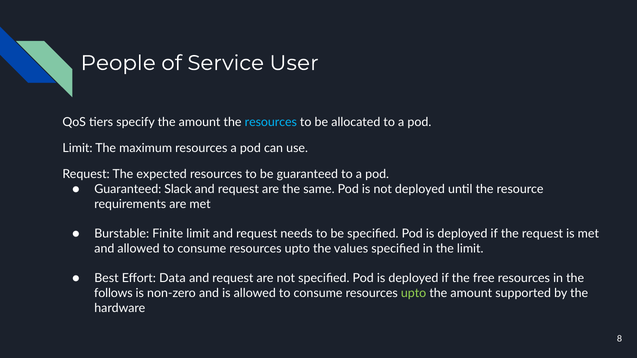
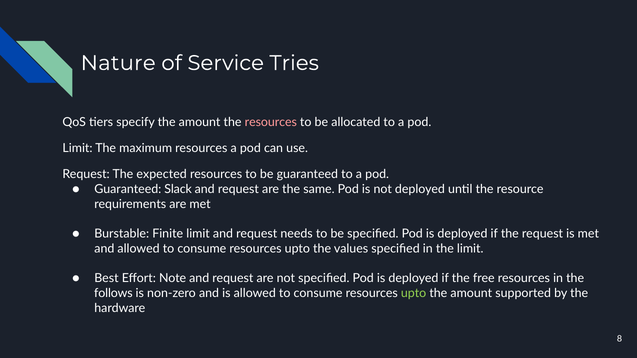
People: People -> Nature (118, 63)
User: User -> Tries (294, 63)
resources colour: light blue -> pink (271, 122)
Data: Data -> Note (173, 279)
